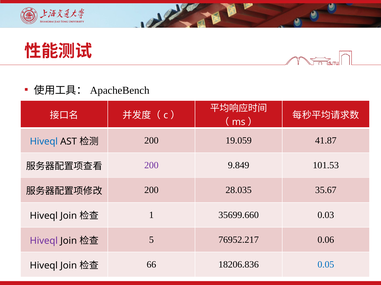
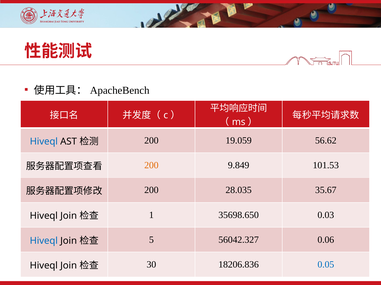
41.87: 41.87 -> 56.62 (326, 141)
200 colour: purple -> orange (151, 166)
35699.660: 35699.660 -> 35698.650 (239, 215)
Hiveql colour: purple -> blue (44, 241)
76952.217: 76952.217 -> 56042.327 (239, 240)
66: 66 -> 30 (151, 265)
